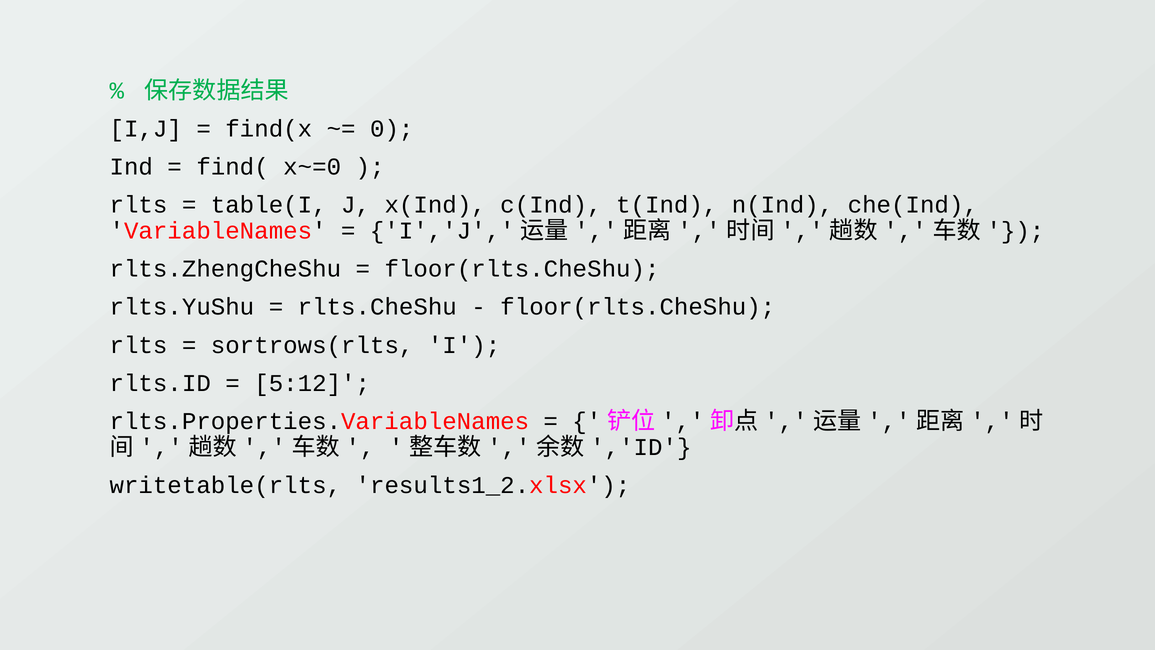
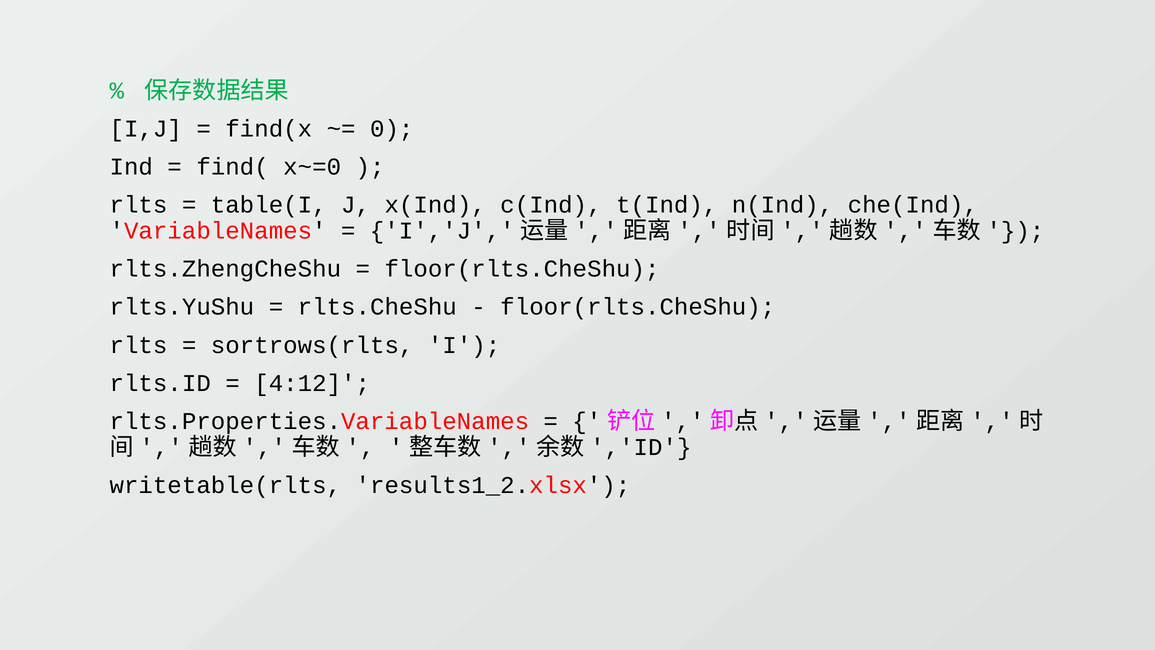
5:12: 5:12 -> 4:12 (312, 383)
